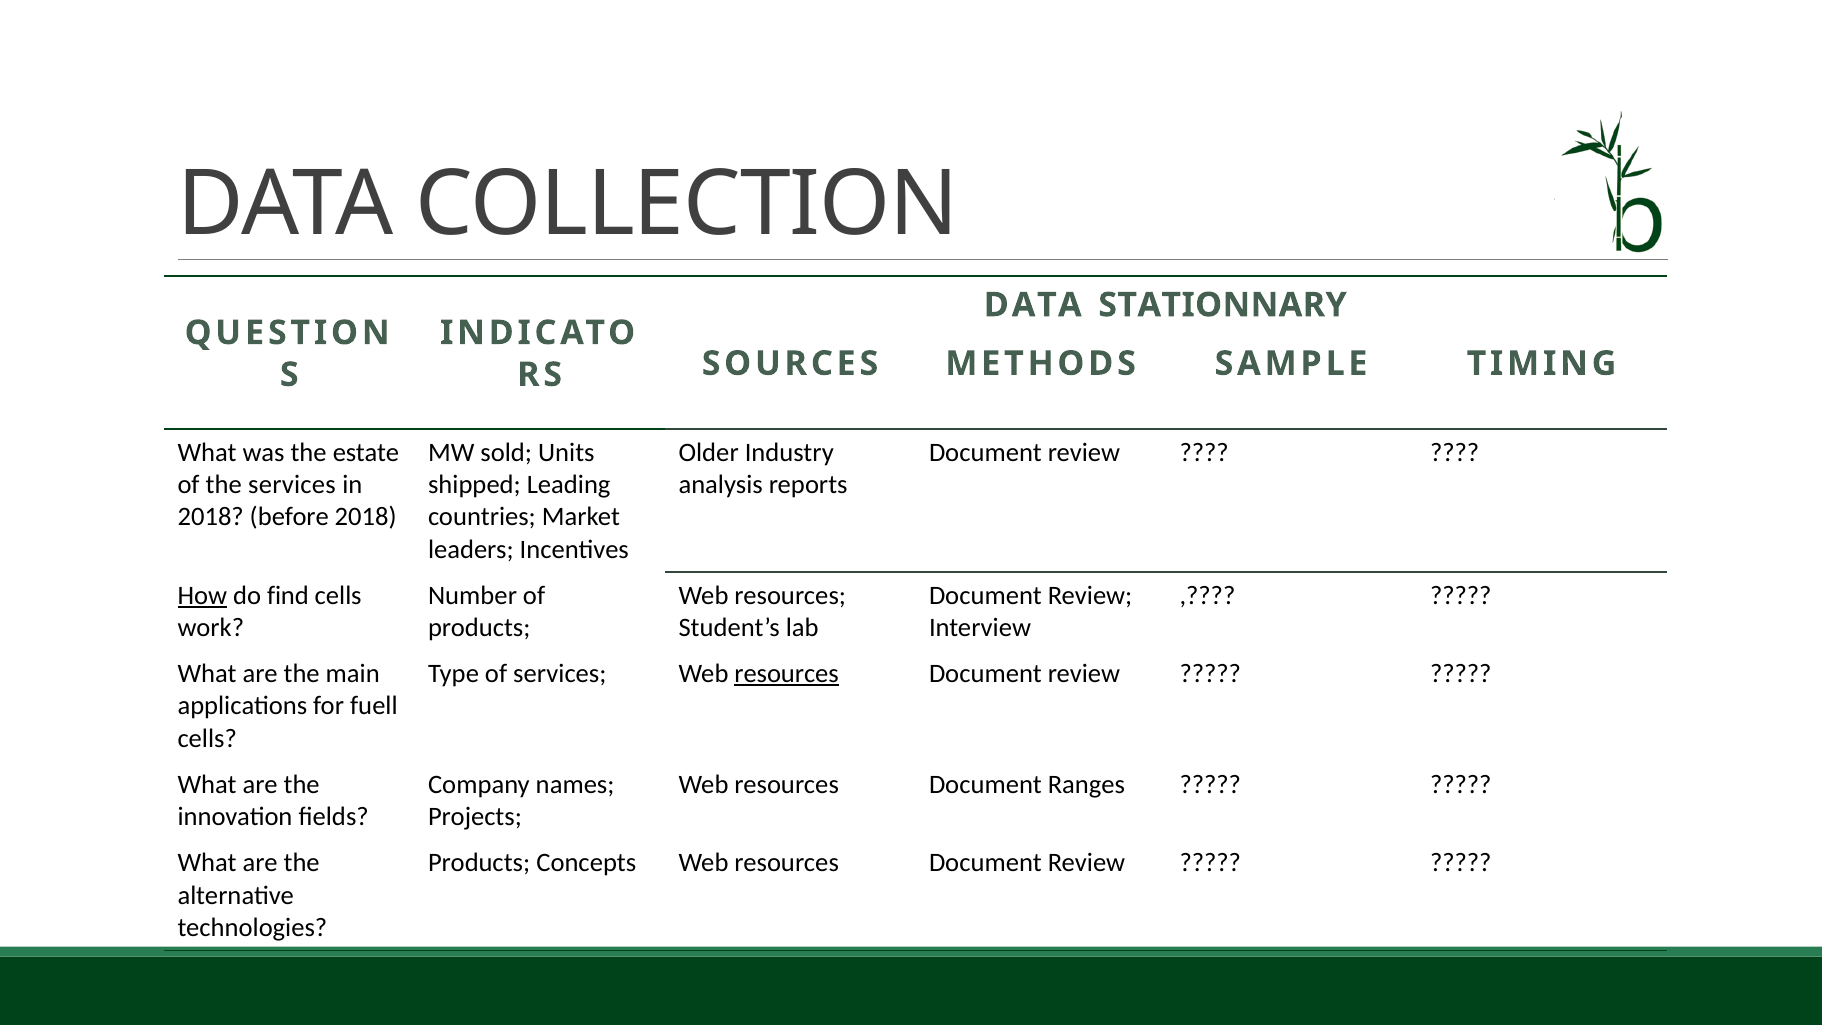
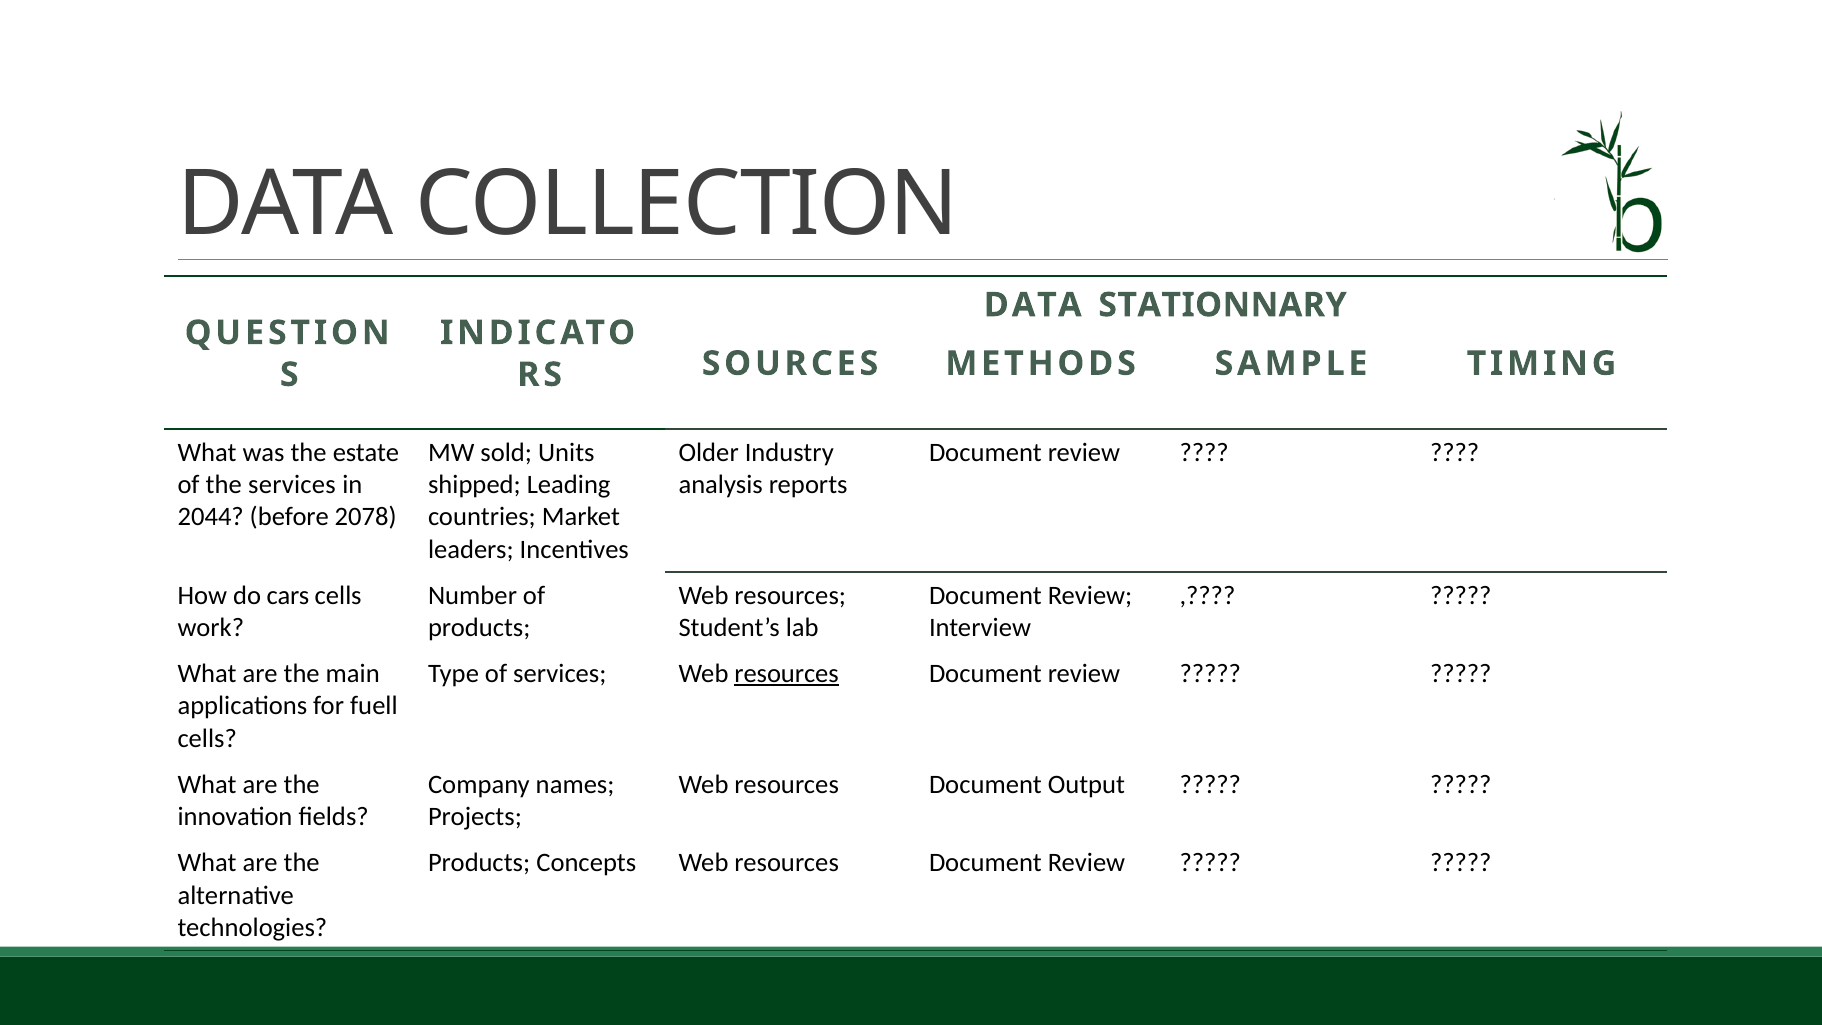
2018: 2018 -> 2044 (211, 517)
before 2018: 2018 -> 2078 (366, 517)
How underline: present -> none (202, 595)
find: find -> cars (288, 595)
Ranges: Ranges -> Output (1086, 784)
